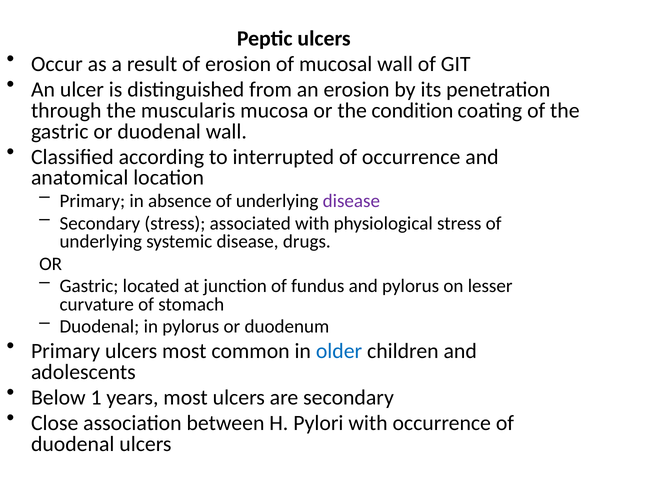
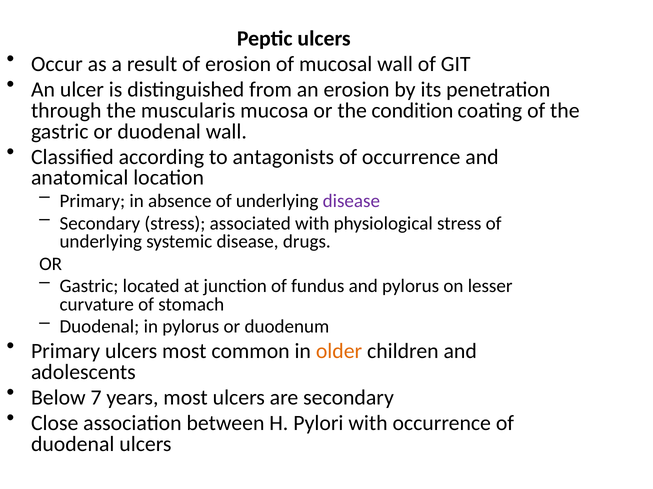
interrupted: interrupted -> antagonists (283, 157)
older colour: blue -> orange (339, 352)
1: 1 -> 7 (96, 398)
